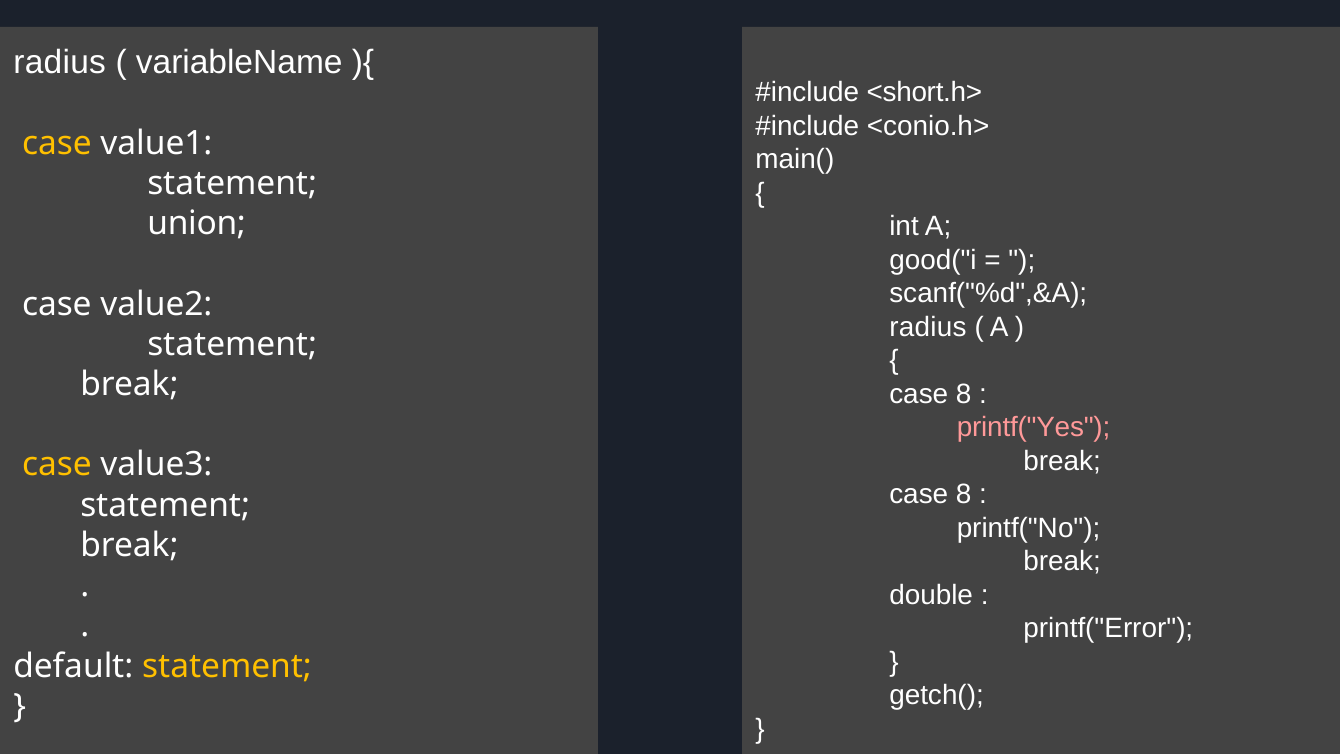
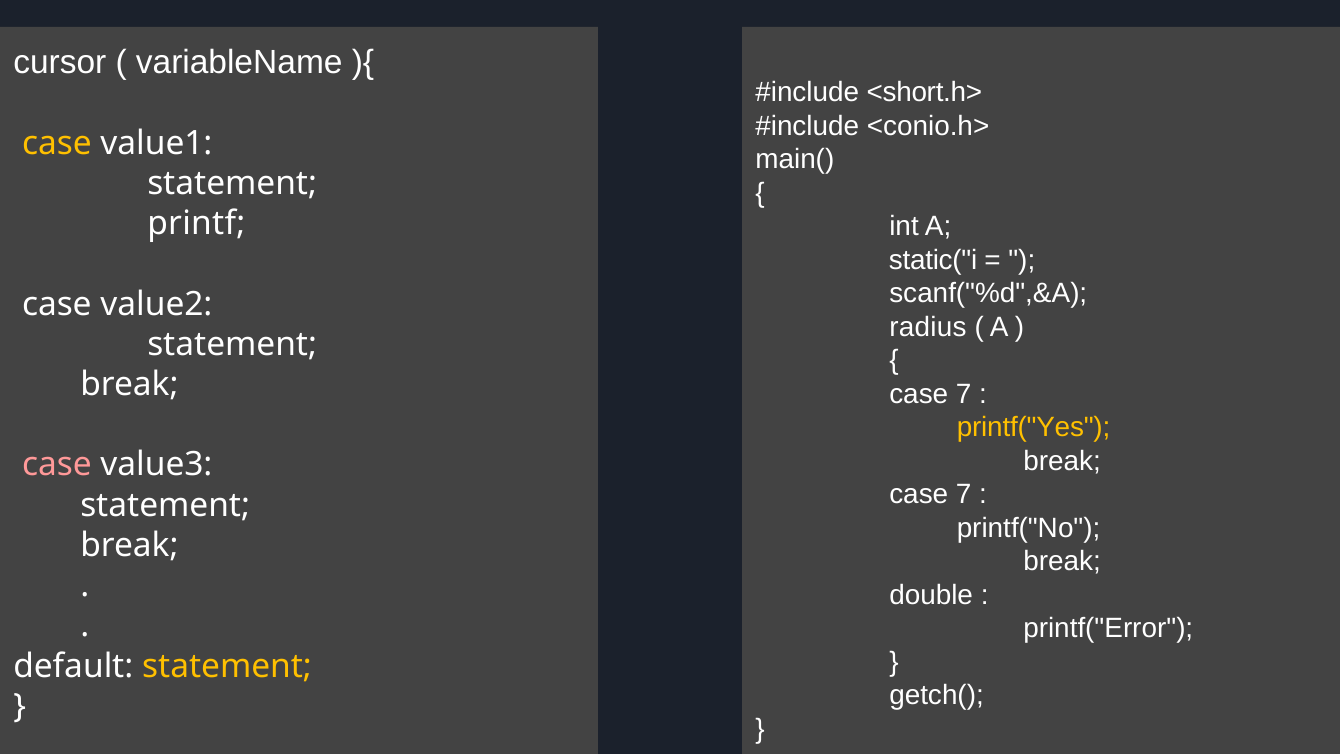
radius: radius -> cursor (60, 63)
union: union -> printf (196, 224)
good("i: good("i -> static("i (933, 260)
8: 8 -> 7 (964, 394)
printf("Yes colour: pink -> yellow (1034, 428)
case colour: yellow -> pink (57, 465)
8: 8 -> 7 (964, 495)
